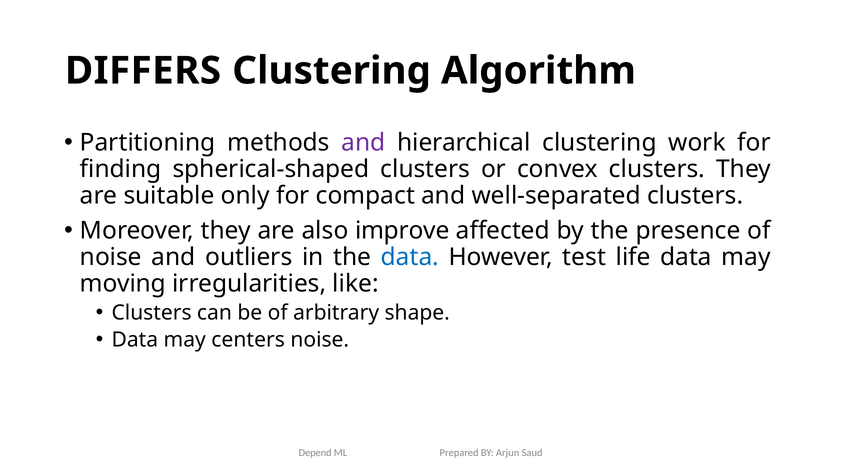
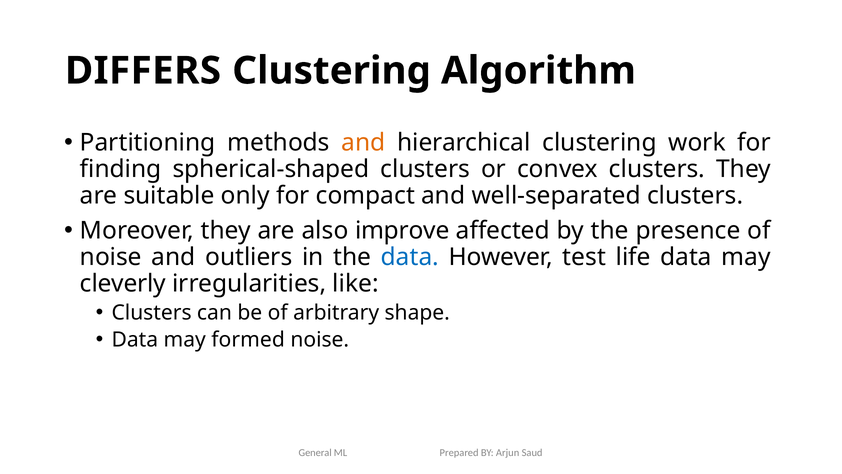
and colour: purple -> orange (363, 142)
moving: moving -> cleverly (123, 283)
centers: centers -> formed (248, 340)
Depend: Depend -> General (315, 452)
